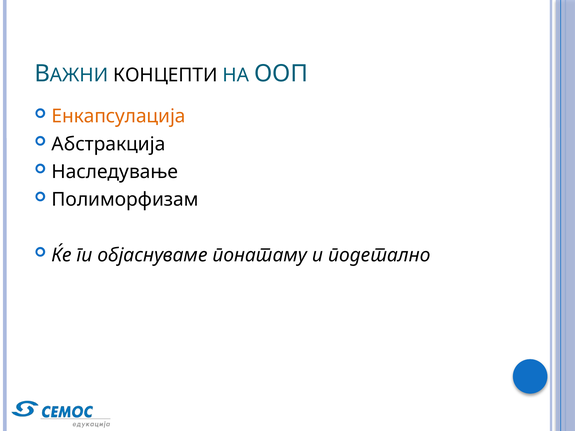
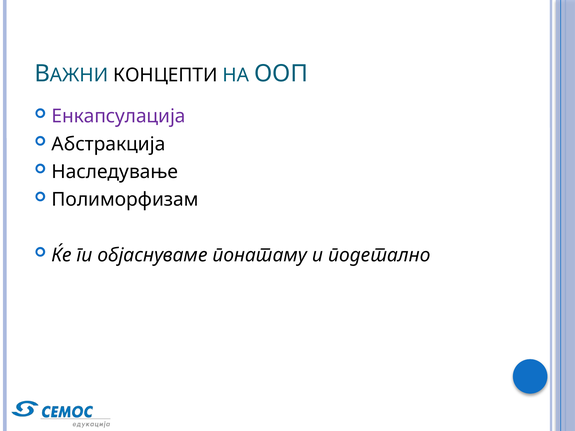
Енкапсулација colour: orange -> purple (119, 116)
